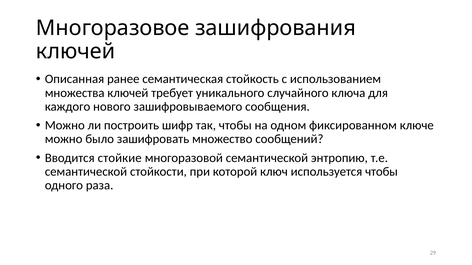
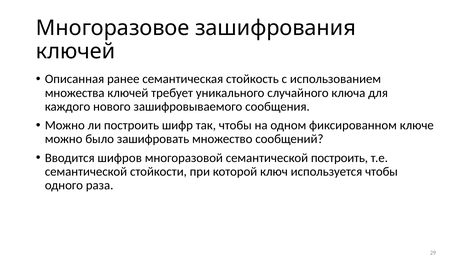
стойкие: стойкие -> шифров (120, 158)
семантической энтропию: энтропию -> построить (339, 158)
